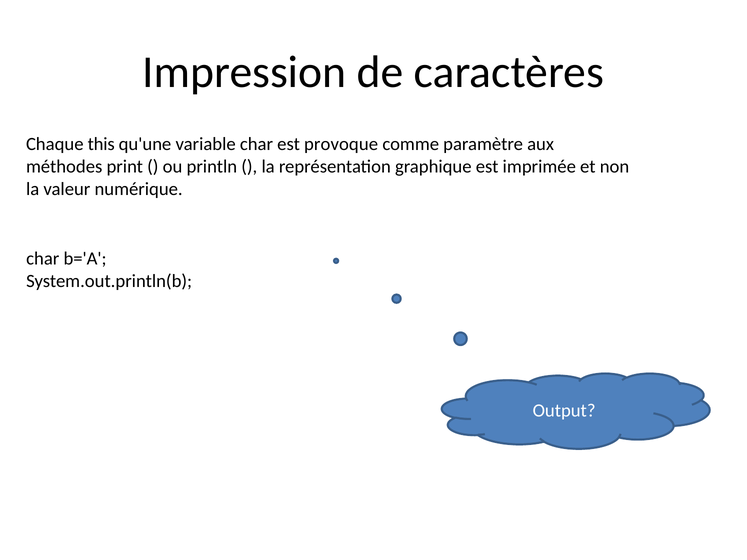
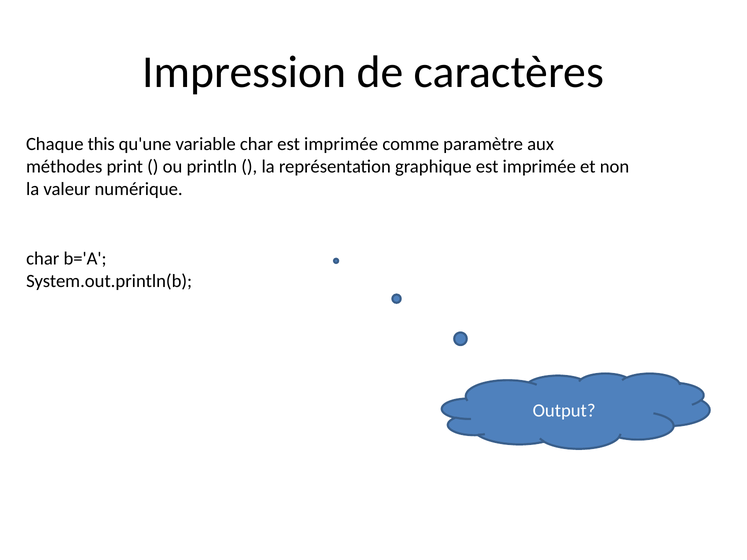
char est provoque: provoque -> imprimée (341, 144)
